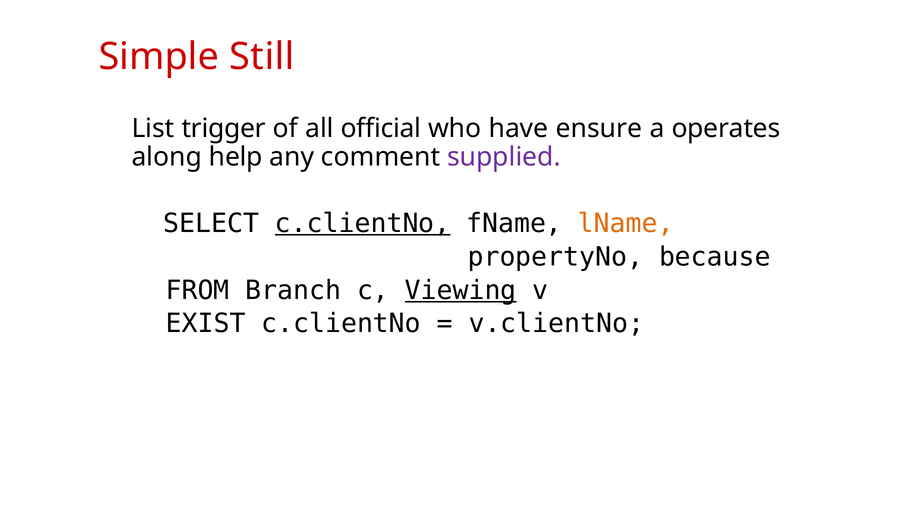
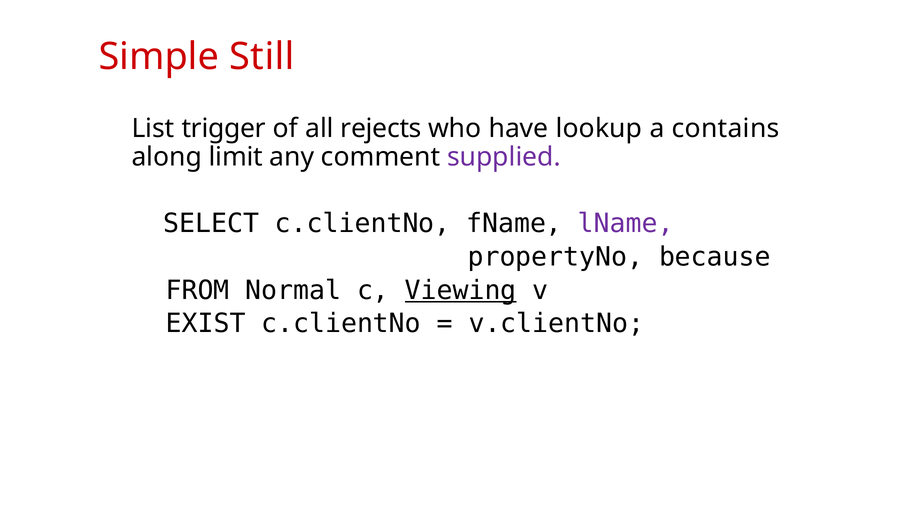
official: official -> rejects (381, 128)
ensure: ensure -> lookup (599, 128)
operates: operates -> contains (726, 128)
help: help -> limit (236, 157)
c.clientNo underline: present -> none (363, 223)
lName colour: orange -> purple (626, 223)
Branch: Branch -> Normal (293, 290)
